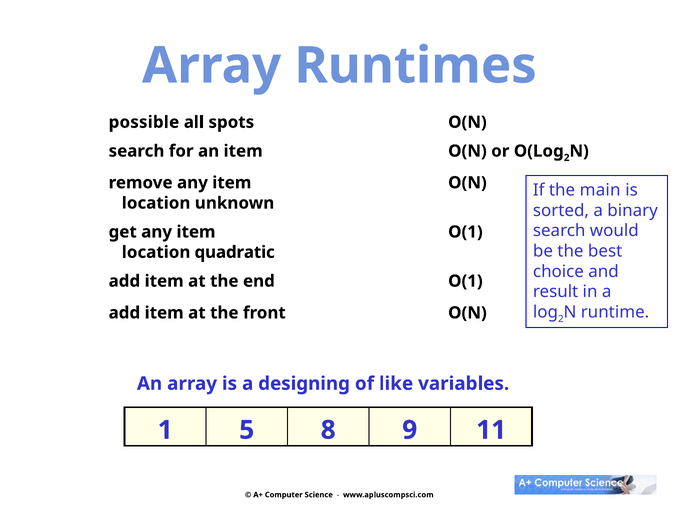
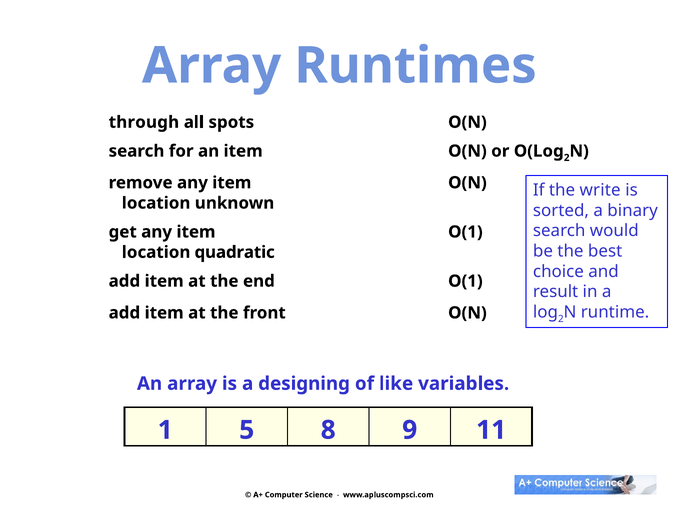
possible: possible -> through (144, 122)
main: main -> write (600, 190)
